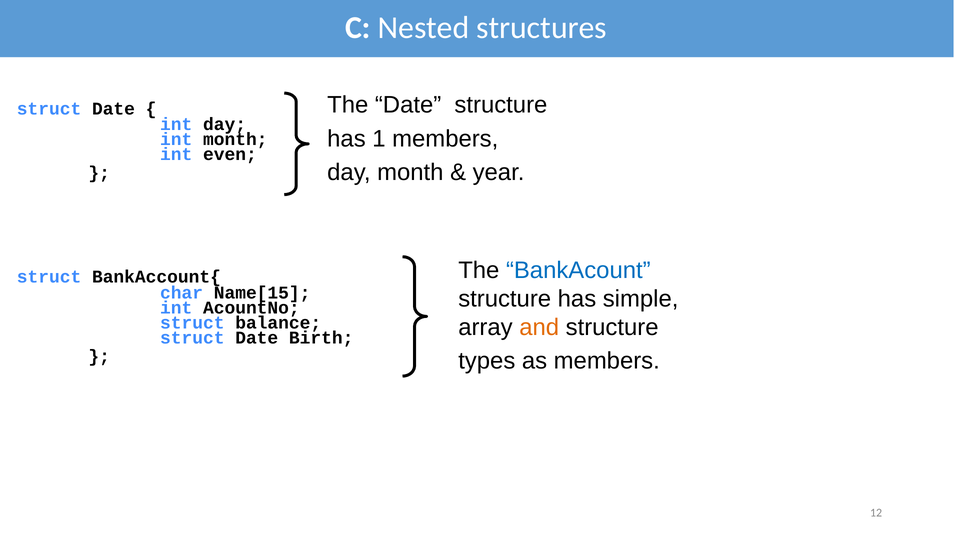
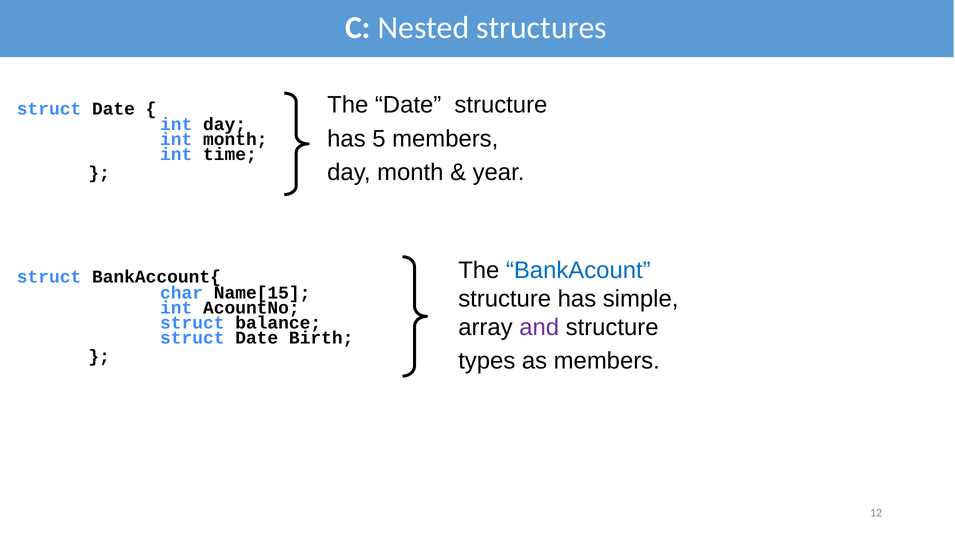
1: 1 -> 5 (379, 139)
even: even -> time (230, 155)
and colour: orange -> purple (539, 328)
